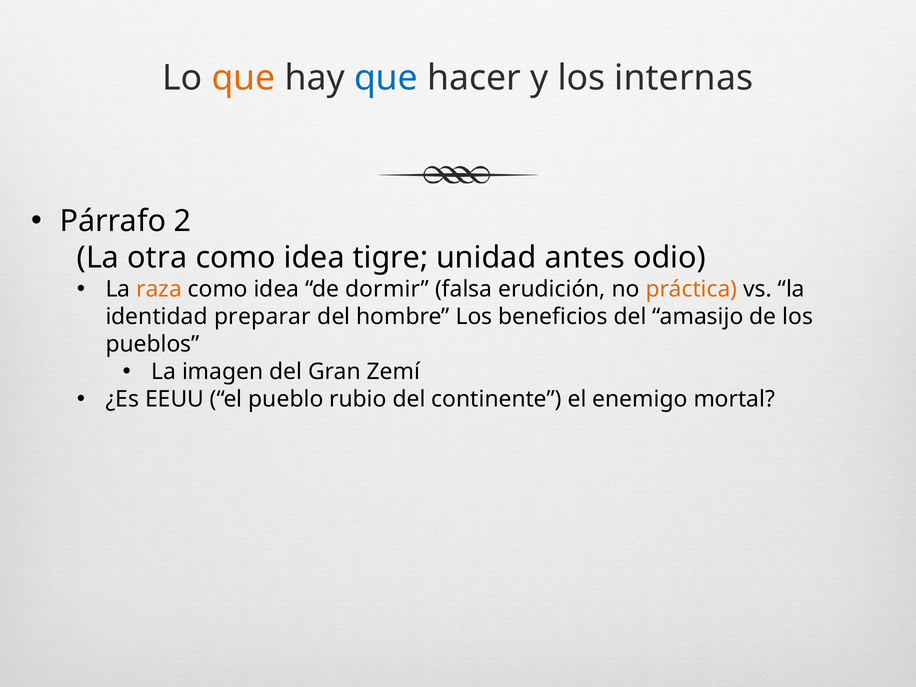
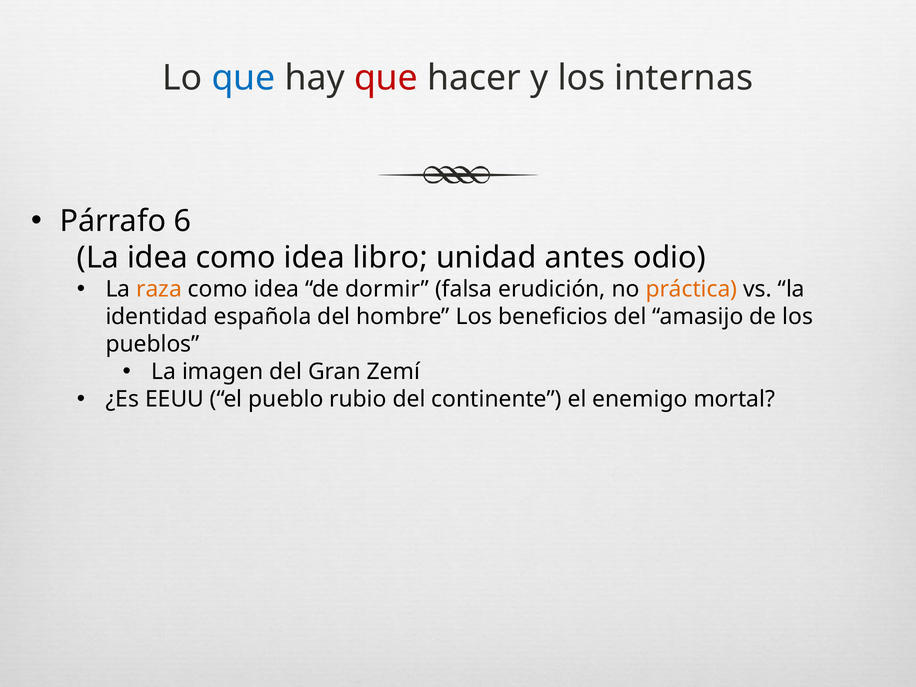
que colour: orange -> blue (244, 78)
que colour: blue -> red (386, 78)
2: 2 -> 6 (183, 221)
La otra: otra -> idea (157, 258)
tigre: tigre -> libro (390, 258)
preparar: preparar -> española (263, 317)
